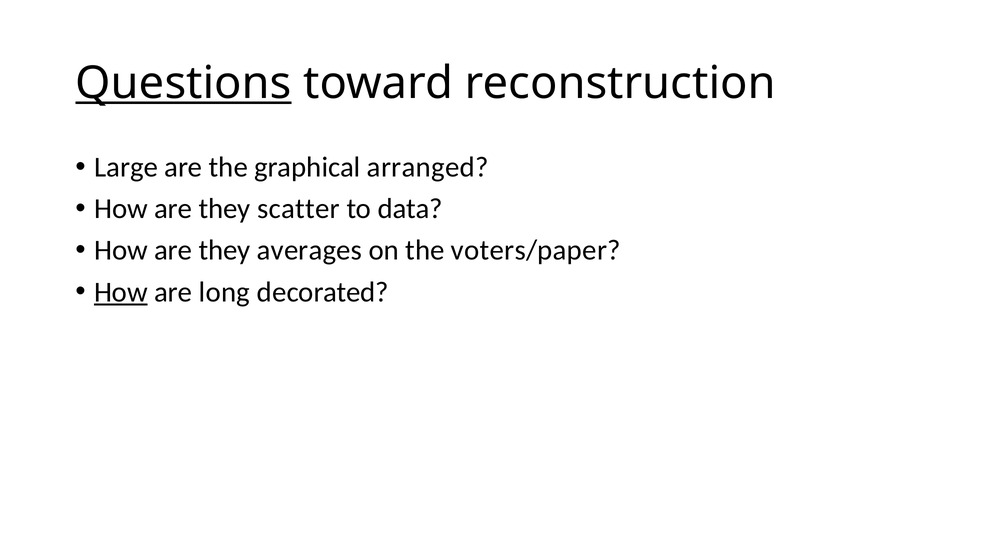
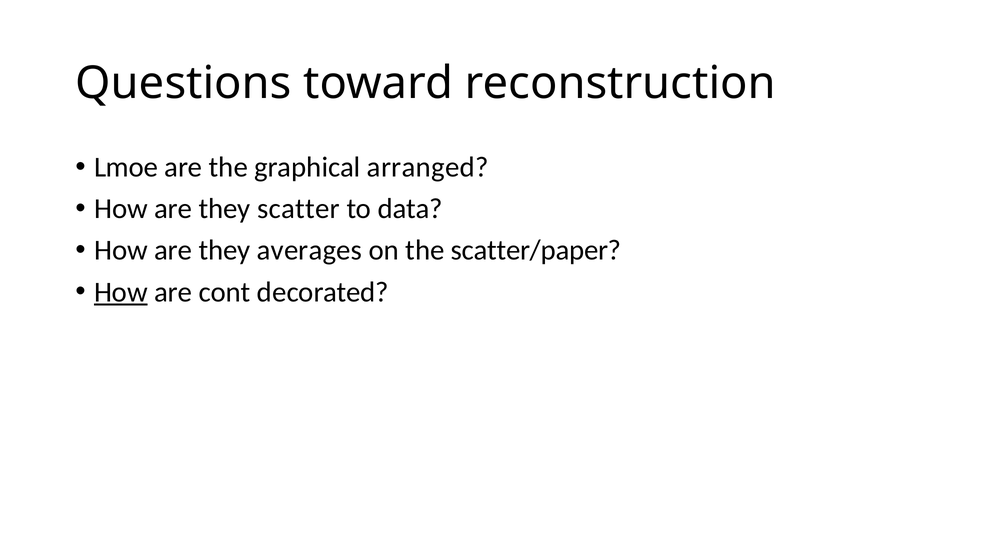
Questions underline: present -> none (183, 83)
Large: Large -> Lmoe (126, 167)
voters/paper: voters/paper -> scatter/paper (536, 250)
long: long -> cont (225, 292)
